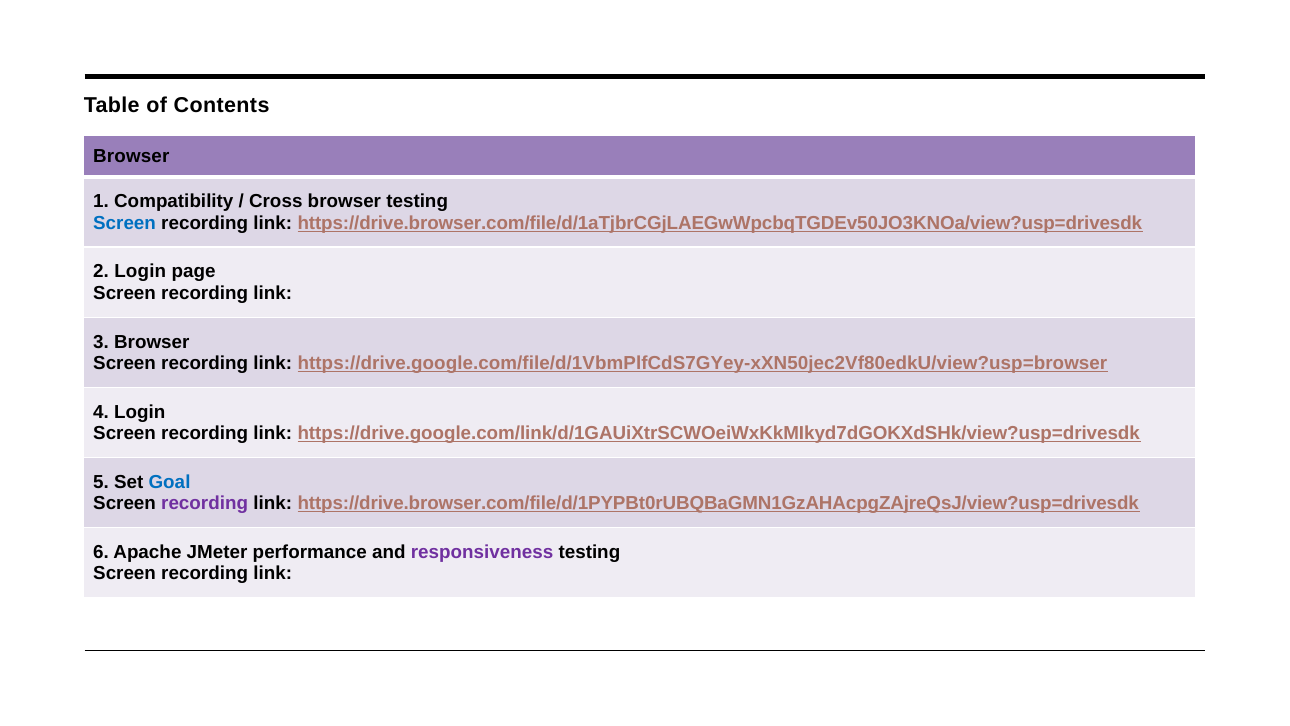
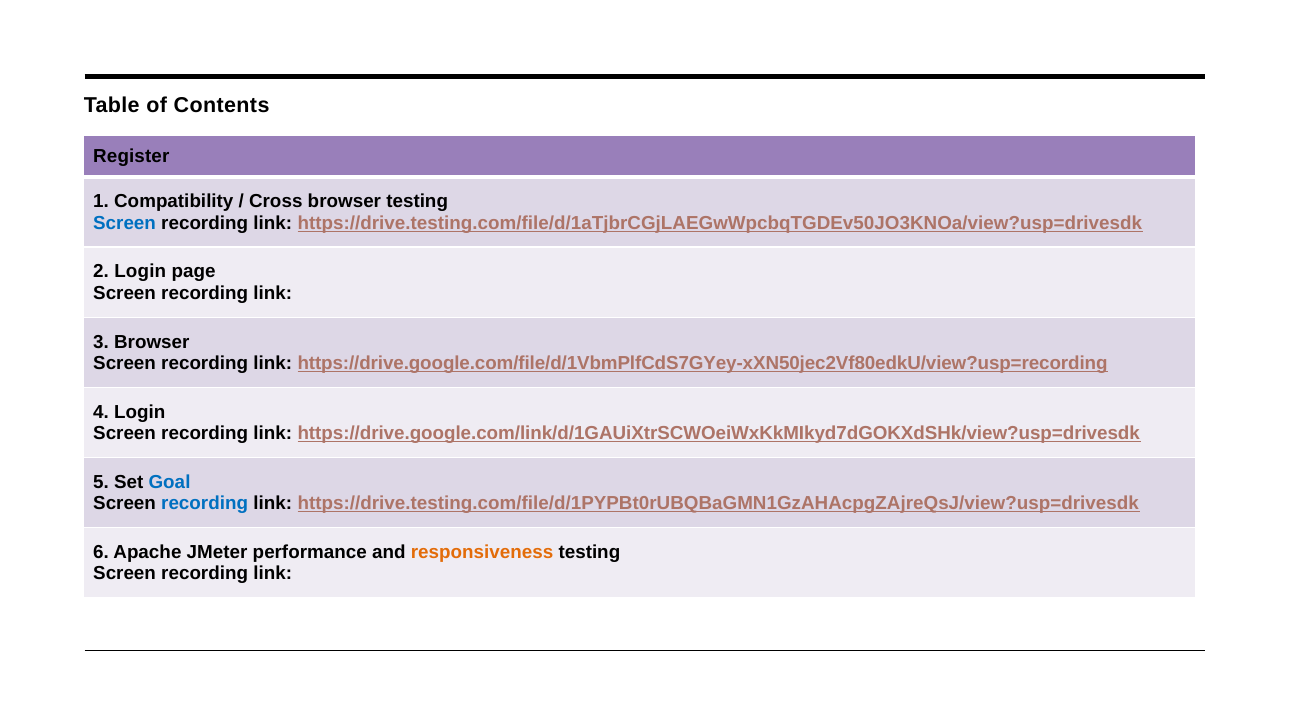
Browser: Browser -> Register (131, 157)
https://drive.browser.com/file/d/1aTjbrCGjLAEGwWpcbqTGDEv50JO3KNOa/view?usp=drivesdk: https://drive.browser.com/file/d/1aTjbrCGjLAEGwWpcbqTGDEv50JO3KNOa/view?usp=drivesdk -> https://drive.testing.com/file/d/1aTjbrCGjLAEGwWpcbqTGDEv50JO3KNOa/view?usp=drivesdk (720, 223)
https://drive.google.com/file/d/1VbmPlfCdS7GYey-xXN50jec2Vf80edkU/view?usp=browser: https://drive.google.com/file/d/1VbmPlfCdS7GYey-xXN50jec2Vf80edkU/view?usp=browser -> https://drive.google.com/file/d/1VbmPlfCdS7GYey-xXN50jec2Vf80edkU/view?usp=recording (703, 363)
recording colour: purple -> blue (205, 503)
https://drive.browser.com/file/d/1PYPBt0rUBQBaGMN1GzAHAcpgZAjreQsJ/view?usp=drivesdk: https://drive.browser.com/file/d/1PYPBt0rUBQBaGMN1GzAHAcpgZAjreQsJ/view?usp=drivesdk -> https://drive.testing.com/file/d/1PYPBt0rUBQBaGMN1GzAHAcpgZAjreQsJ/view?usp=drivesdk (718, 503)
responsiveness colour: purple -> orange (482, 552)
